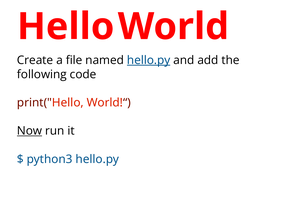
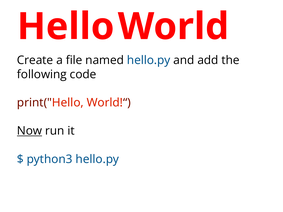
hello.py underline: present -> none (149, 60)
